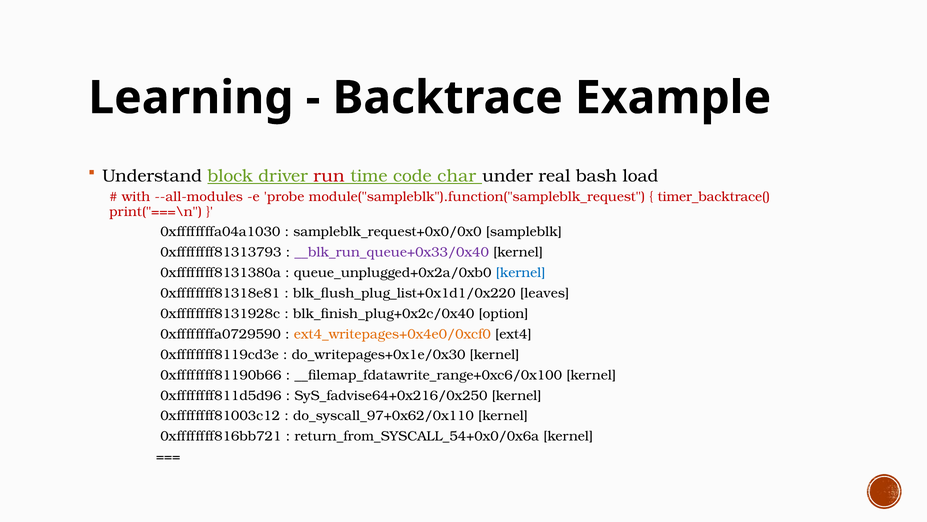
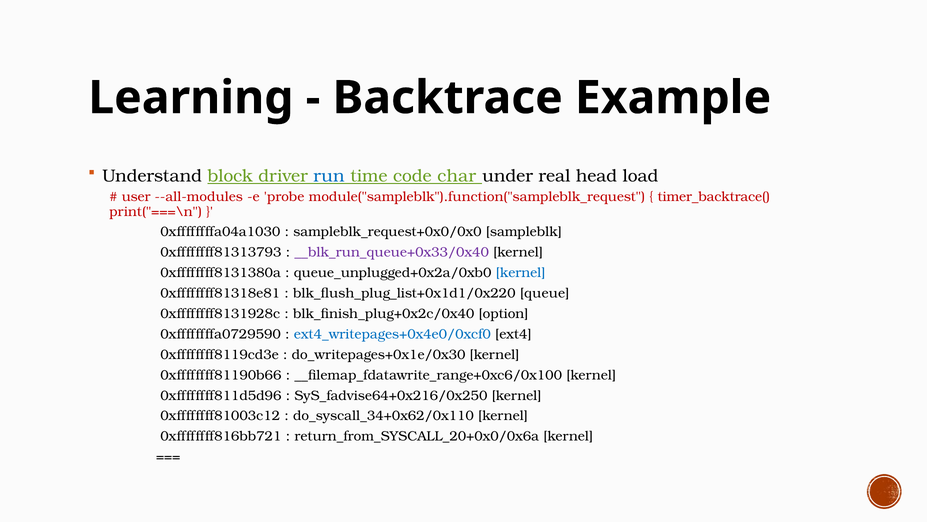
run colour: red -> blue (329, 176)
bash: bash -> head (596, 176)
with: with -> user (136, 197)
leaves: leaves -> queue (545, 293)
ext4_writepages+0x4e0/0xcf0 colour: orange -> blue (392, 334)
do_syscall_97+0x62/0x110: do_syscall_97+0x62/0x110 -> do_syscall_34+0x62/0x110 (383, 416)
return_from_SYSCALL_54+0x0/0x6a: return_from_SYSCALL_54+0x0/0x6a -> return_from_SYSCALL_20+0x0/0x6a (417, 436)
